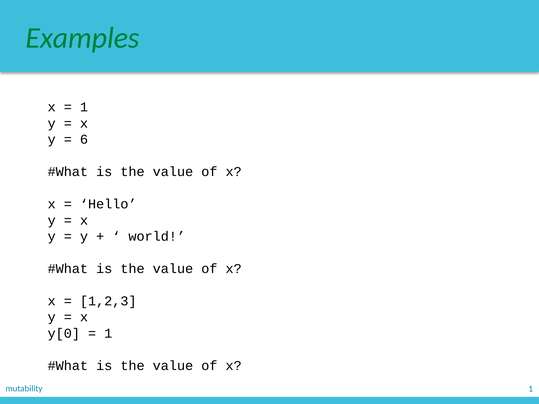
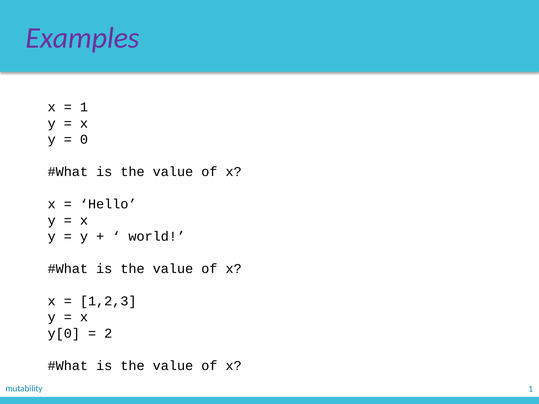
Examples colour: green -> purple (83, 38)
6: 6 -> 0 (84, 140)
1: 1 -> 2 (108, 334)
